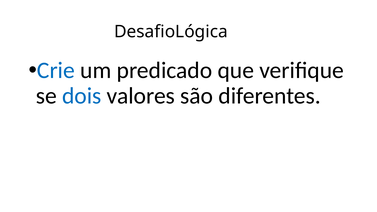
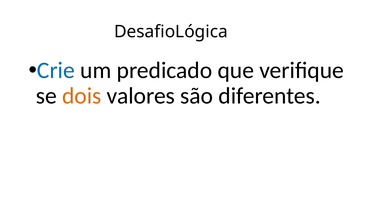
dois colour: blue -> orange (82, 96)
